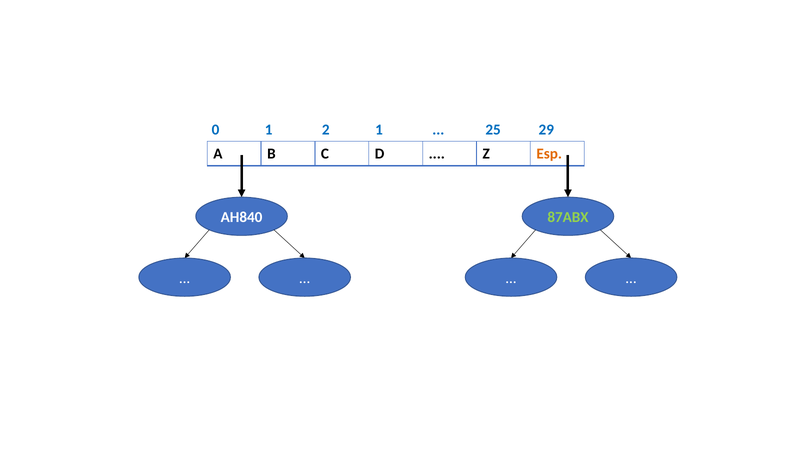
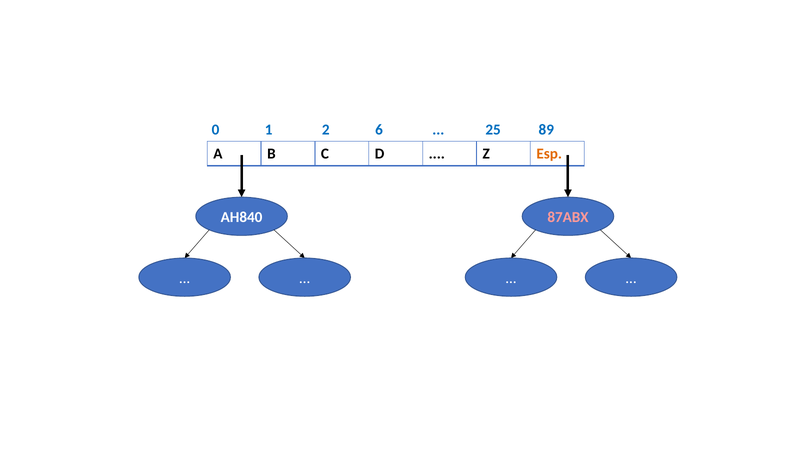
2 1: 1 -> 6 (379, 130)
29: 29 -> 89 (546, 130)
87ABX colour: light green -> pink (568, 217)
